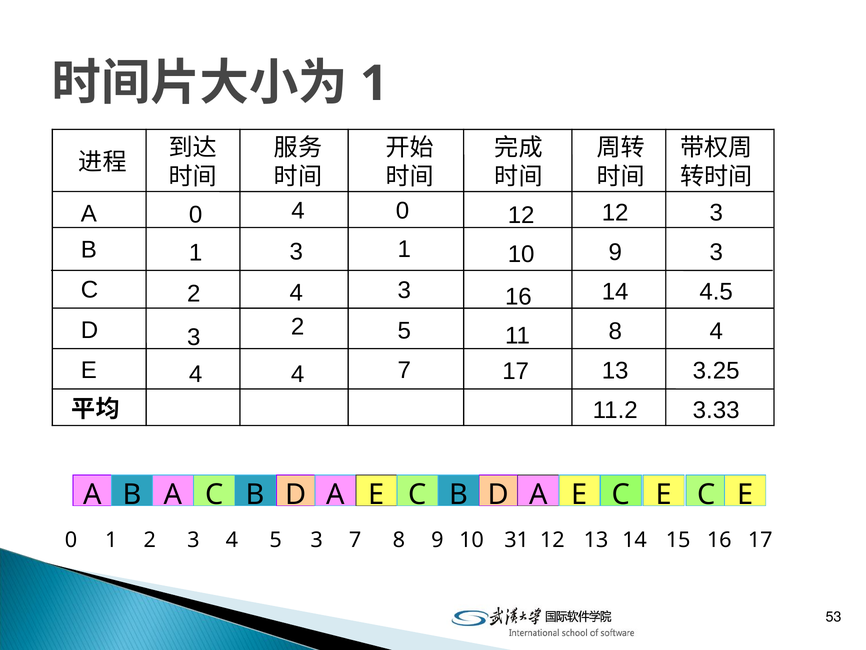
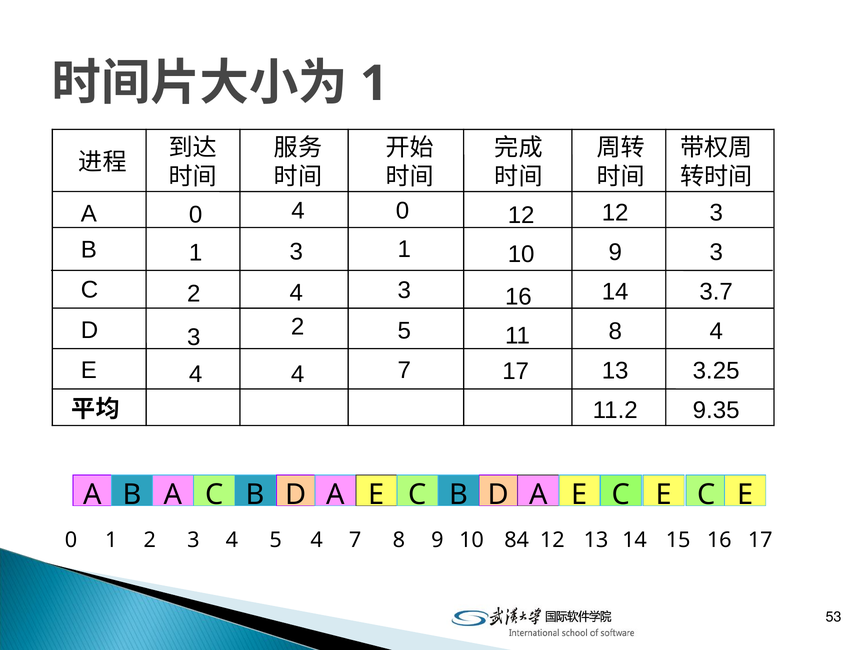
4.5: 4.5 -> 3.7 (716, 292)
3.33: 3.33 -> 9.35 (716, 410)
3: 3 -> 4 (317, 540)
31: 31 -> 84 (517, 540)
